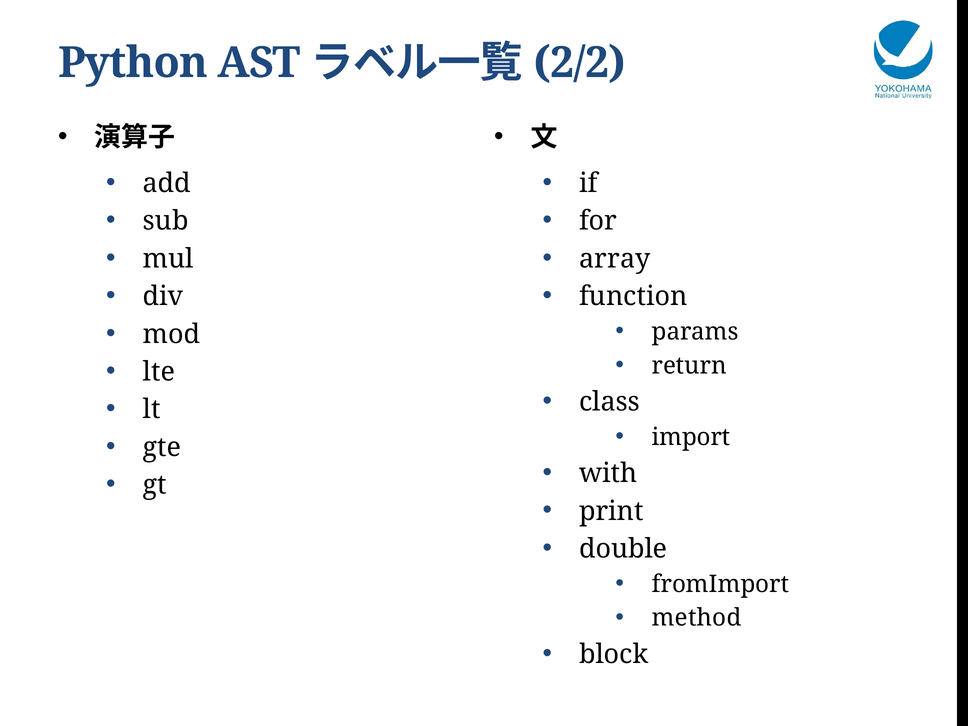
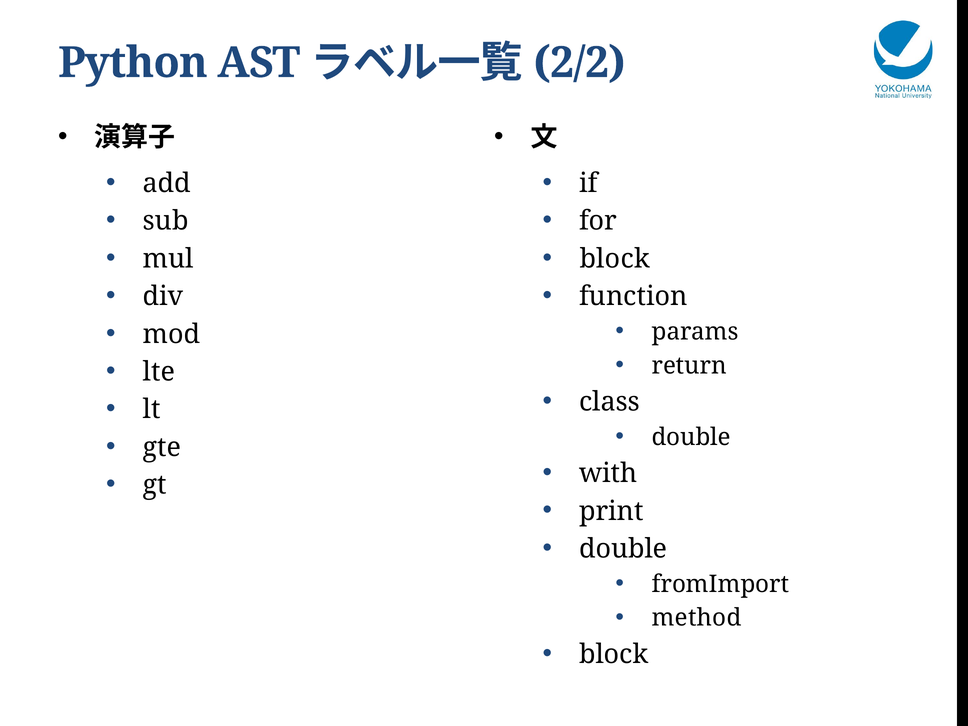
array: array -> block (615, 259)
import: import -> double (691, 437)
